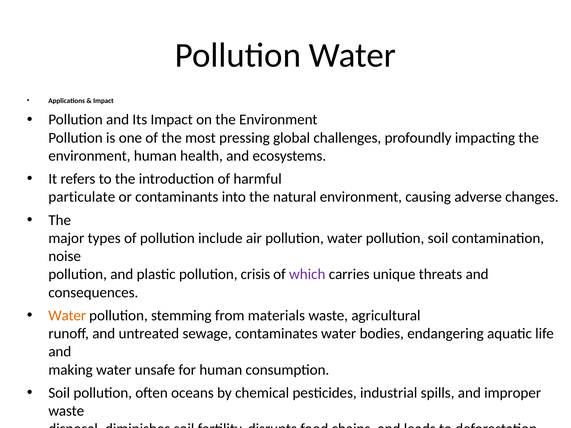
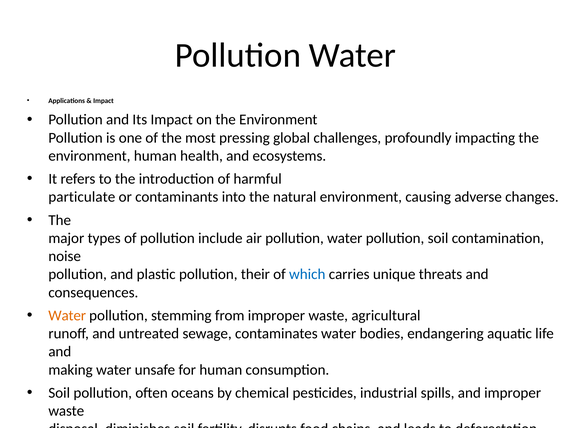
crisis: crisis -> their (255, 274)
which colour: purple -> blue (307, 274)
from materials: materials -> improper (276, 316)
